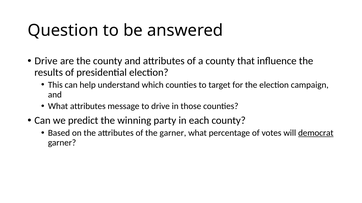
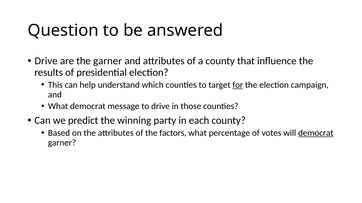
the county: county -> garner (108, 61)
for underline: none -> present (238, 85)
What attributes: attributes -> democrat (88, 107)
the garner: garner -> factors (173, 133)
